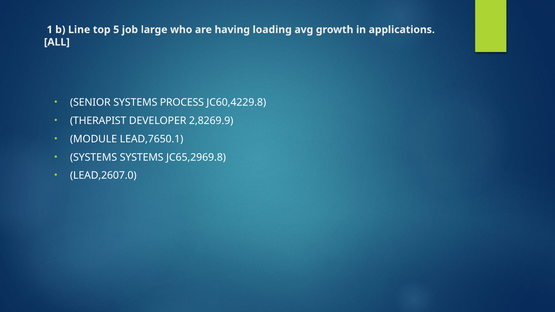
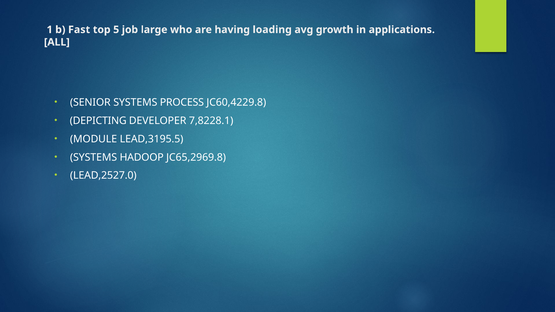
Line: Line -> Fast (79, 30)
THERAPIST: THERAPIST -> DEPICTING (98, 121)
2,8269.9: 2,8269.9 -> 7,8228.1 (211, 121)
LEAD,7650.1: LEAD,7650.1 -> LEAD,3195.5 (152, 139)
SYSTEMS SYSTEMS: SYSTEMS -> HADOOP (142, 157)
LEAD,2607.0: LEAD,2607.0 -> LEAD,2527.0 (103, 176)
